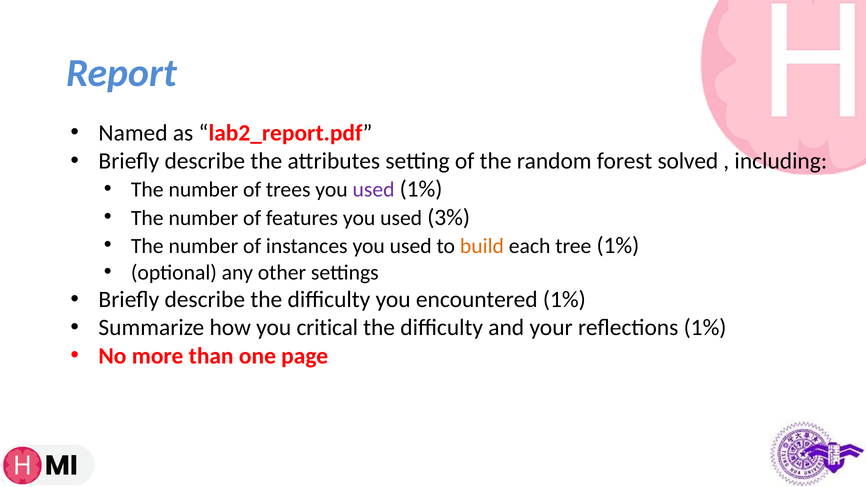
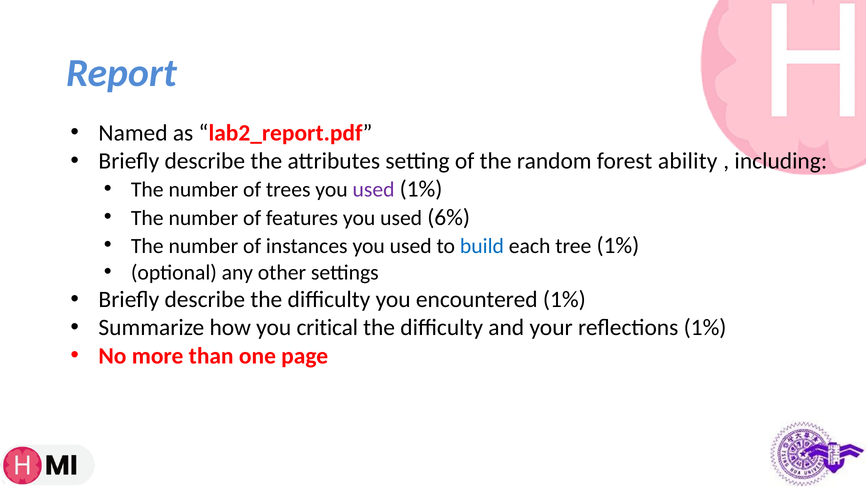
solved: solved -> ability (688, 161)
3%: 3% -> 6% (449, 217)
build colour: orange -> blue (482, 246)
